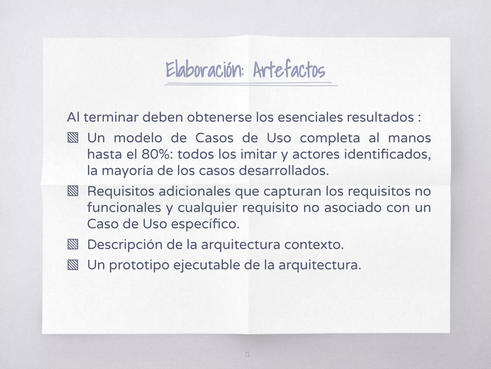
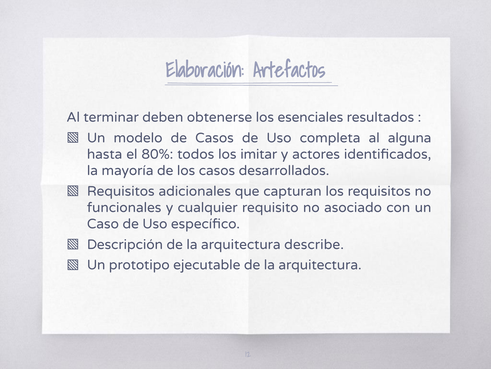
manos: manos -> alguna (410, 138)
contexto: contexto -> describe (314, 244)
